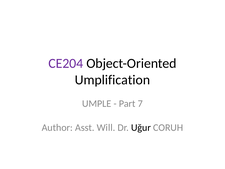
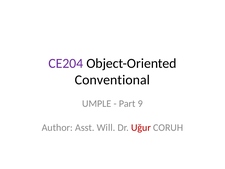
Umplification: Umplification -> Conventional (112, 80)
7: 7 -> 9 (140, 103)
Uğur colour: black -> red (141, 127)
